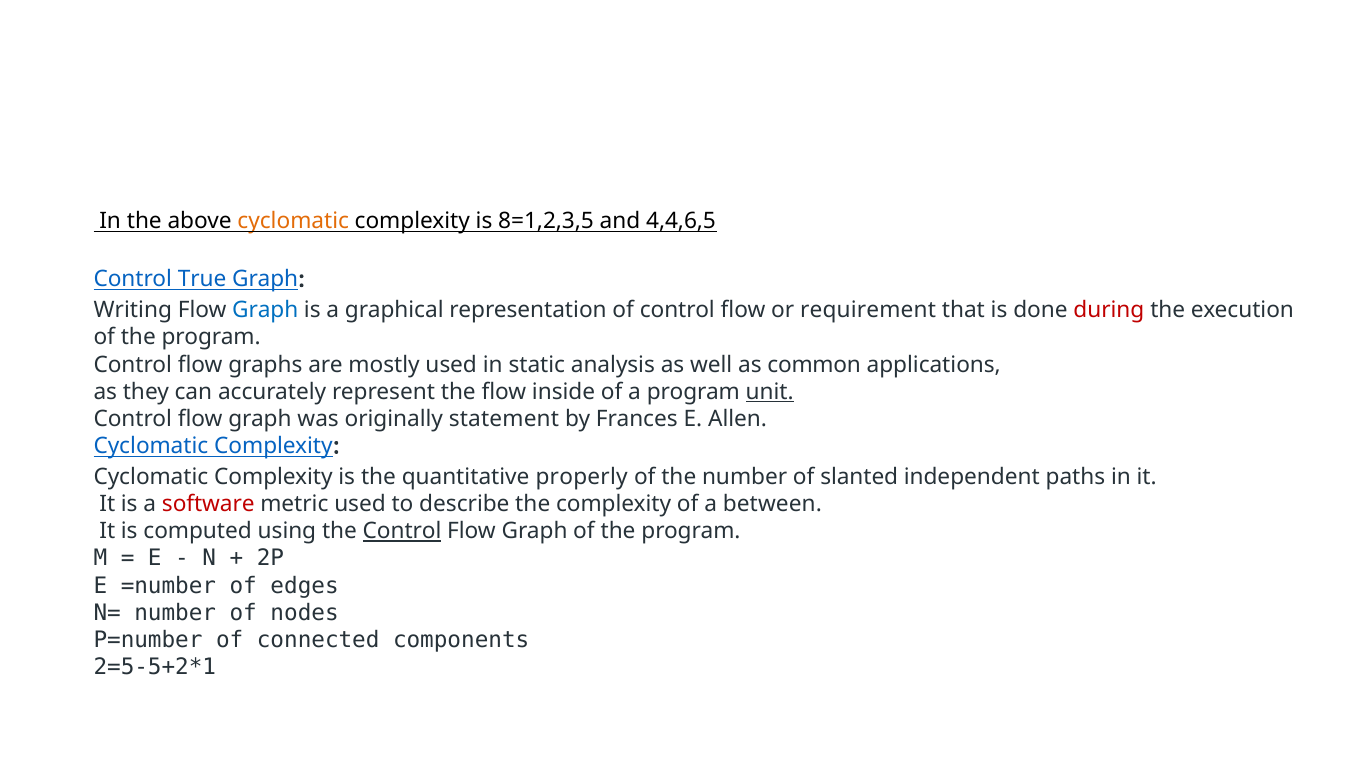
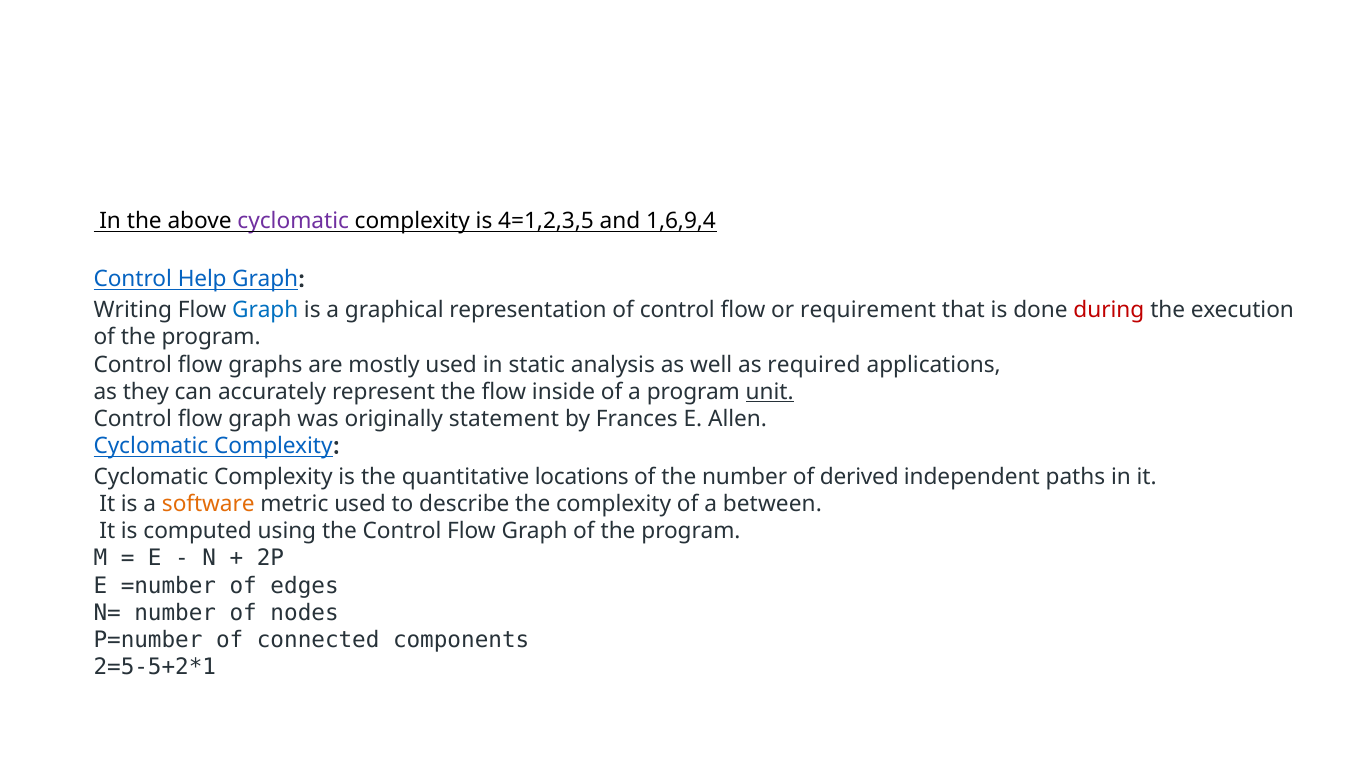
cyclomatic colour: orange -> purple (293, 222)
8=1,2,3,5: 8=1,2,3,5 -> 4=1,2,3,5 (546, 222)
4,4,6,5: 4,4,6,5 -> 1,6,9,4 (681, 222)
True: True -> Help (202, 280)
common: common -> required (814, 365)
properly: properly -> locations (582, 477)
slanted: slanted -> derived (859, 477)
software colour: red -> orange (208, 504)
Control underline: present -> none (402, 532)
